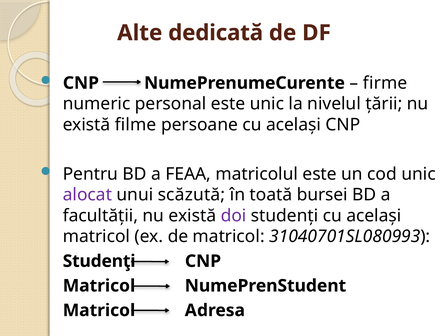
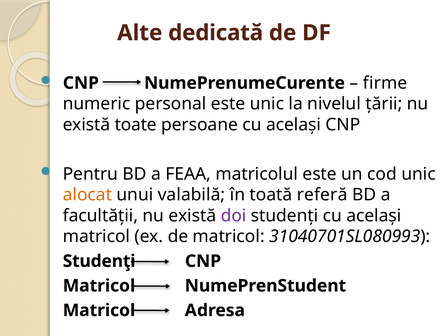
filme: filme -> toate (136, 125)
alocat colour: purple -> orange (87, 195)
scăzută: scăzută -> valabilă (192, 195)
bursei: bursei -> referă (322, 195)
